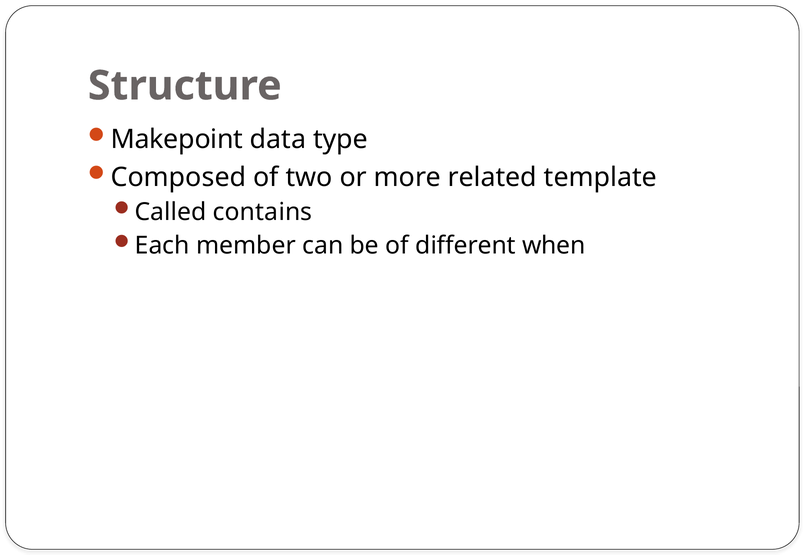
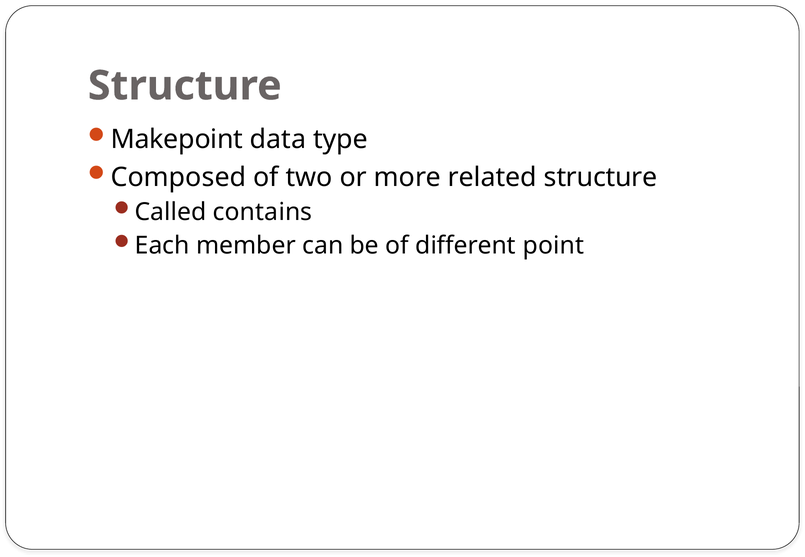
related template: template -> structure (601, 177)
when: when -> point (553, 246)
